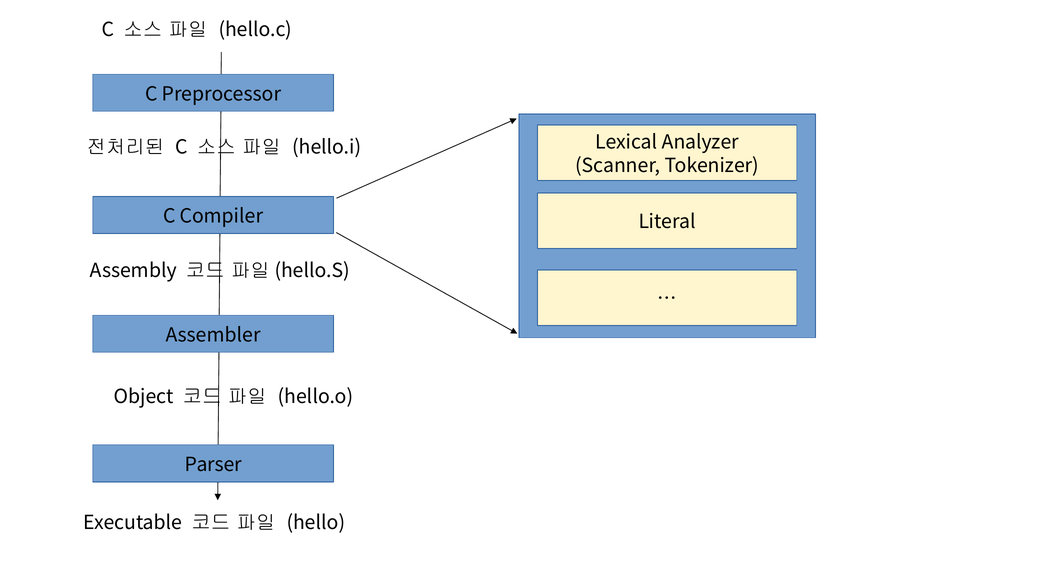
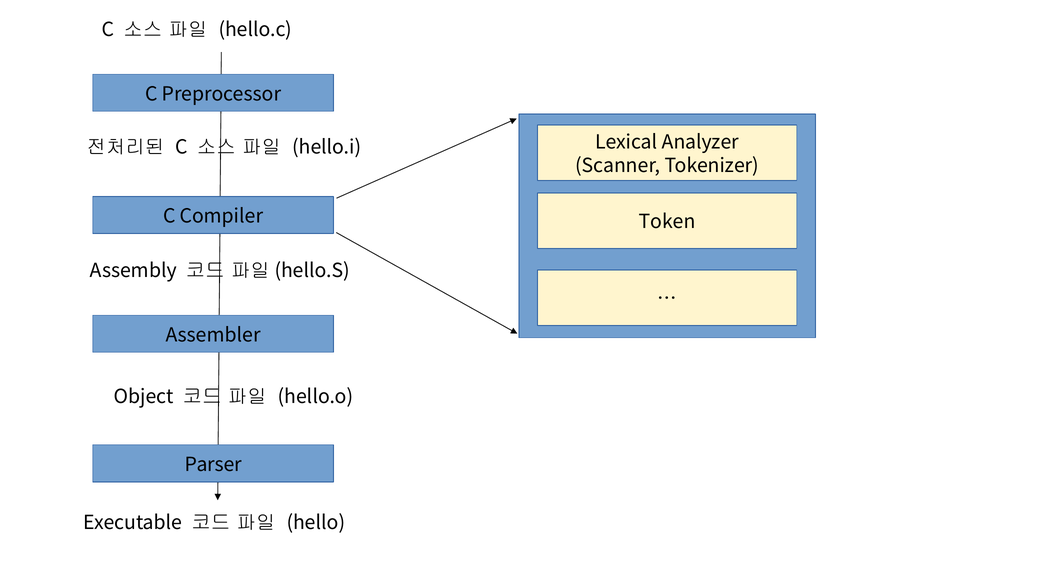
Literal: Literal -> Token (667, 222)
